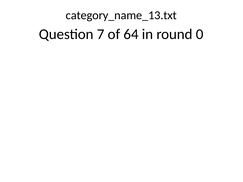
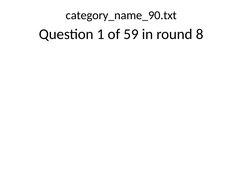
category_name_13.txt: category_name_13.txt -> category_name_90.txt (121, 15)
7: 7 -> 1 (101, 34)
64: 64 -> 59 (131, 34)
0: 0 -> 8 (200, 34)
